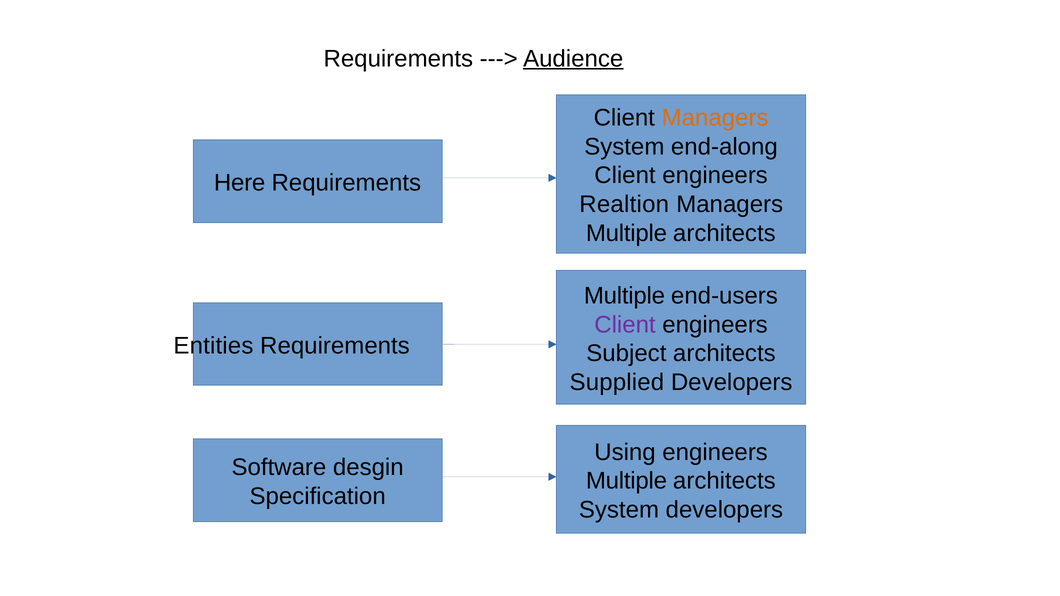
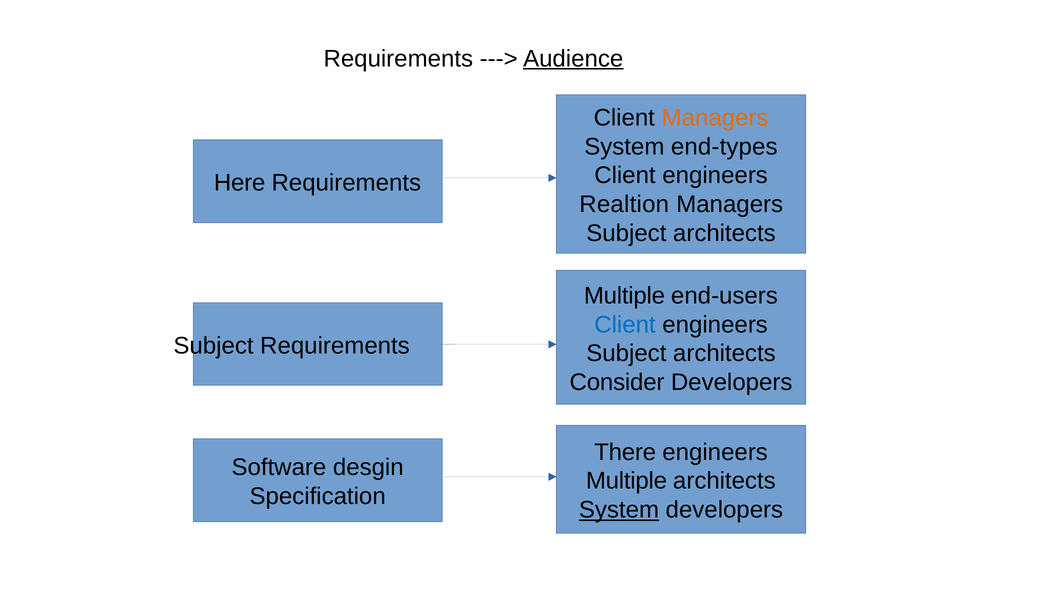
end-along: end-along -> end-types (724, 147)
Multiple: Multiple -> Subject (626, 233)
Client colour: purple -> blue (625, 325)
Entities: Entities -> Subject (214, 346)
Supplied: Supplied -> Consider (617, 382)
Using: Using -> There (625, 452)
System underline: none -> present (619, 510)
